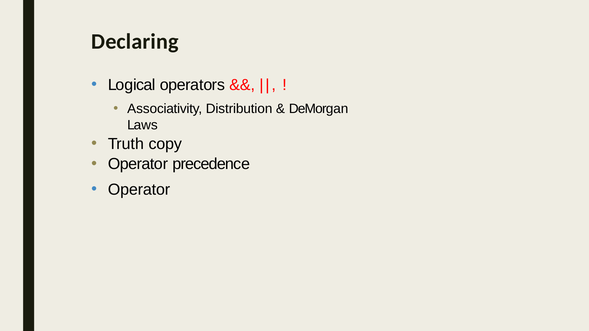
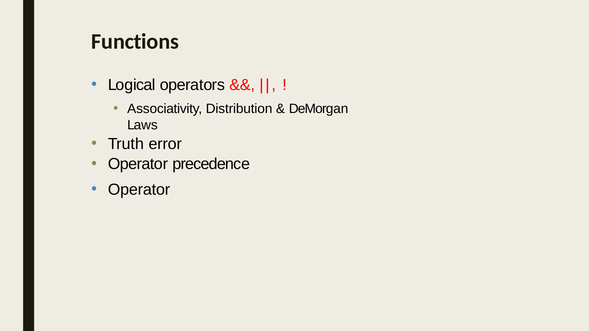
Declaring: Declaring -> Functions (135, 42)
copy: copy -> error (165, 144)
